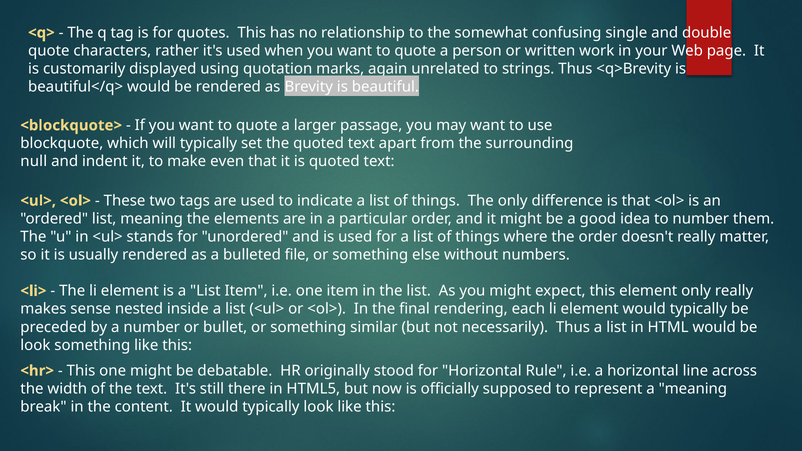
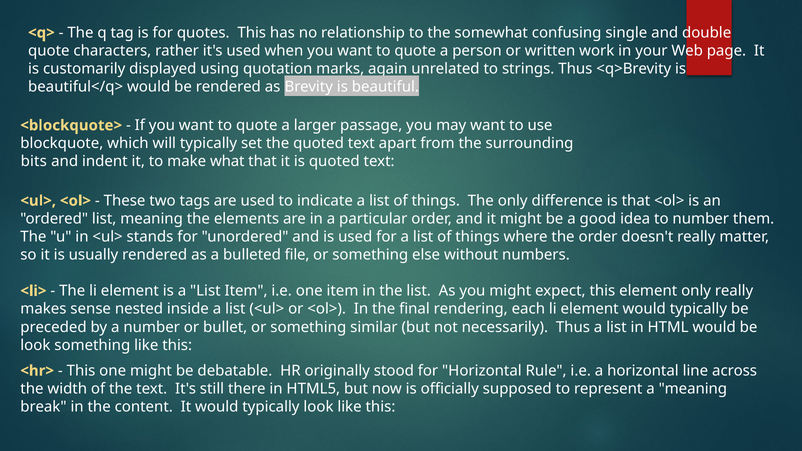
null: null -> bits (34, 162)
even: even -> what (227, 162)
